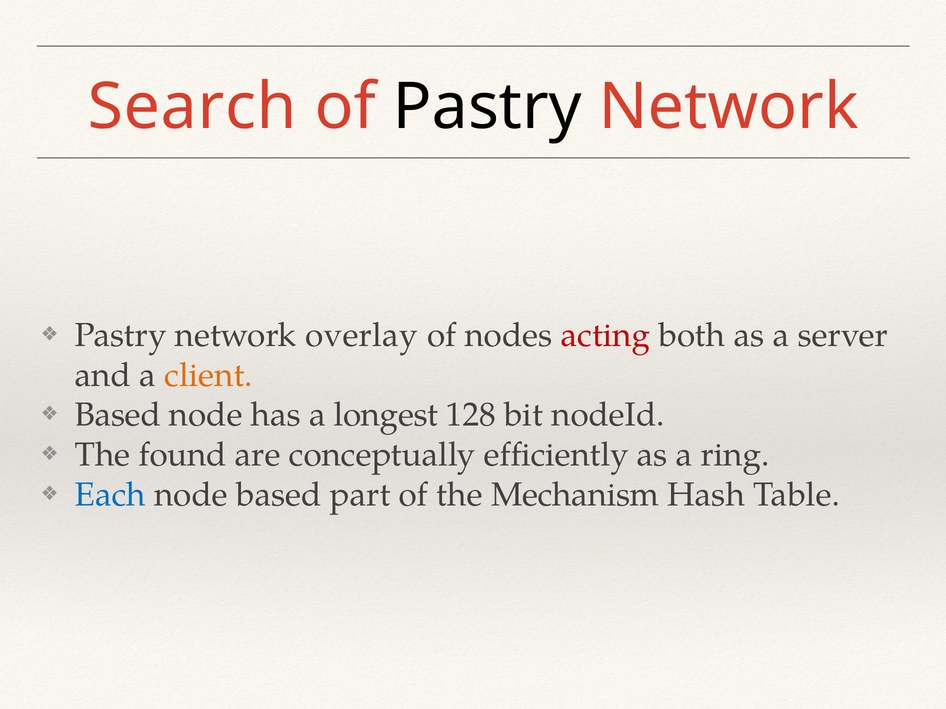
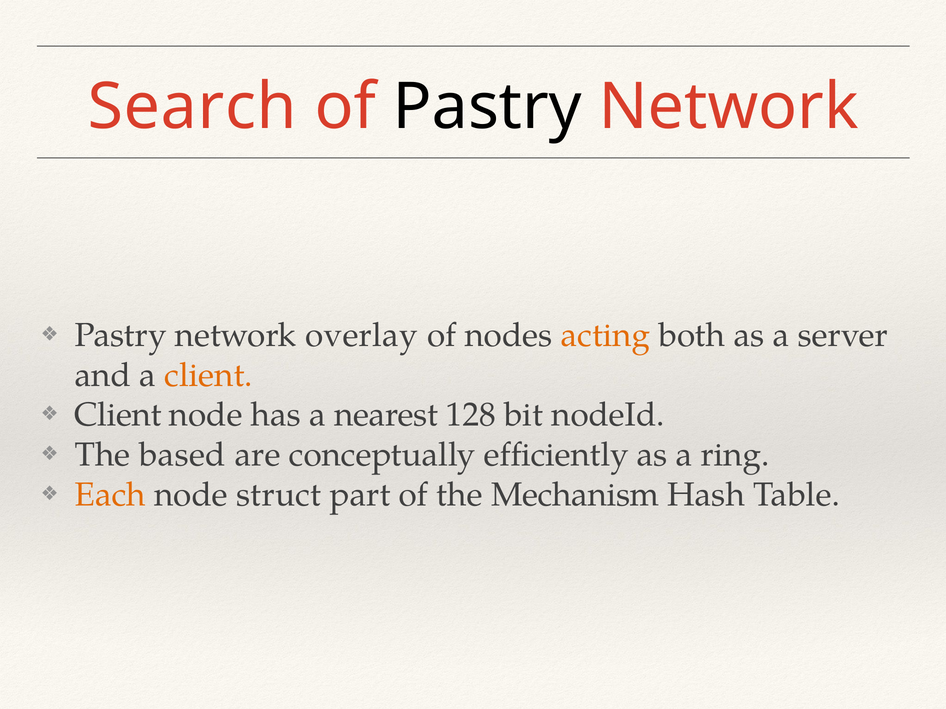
acting colour: red -> orange (606, 335)
Based: Based -> Client (118, 415)
longest: longest -> nearest (386, 415)
found: found -> based (182, 455)
Each colour: blue -> orange (110, 495)
node based: based -> struct (279, 495)
